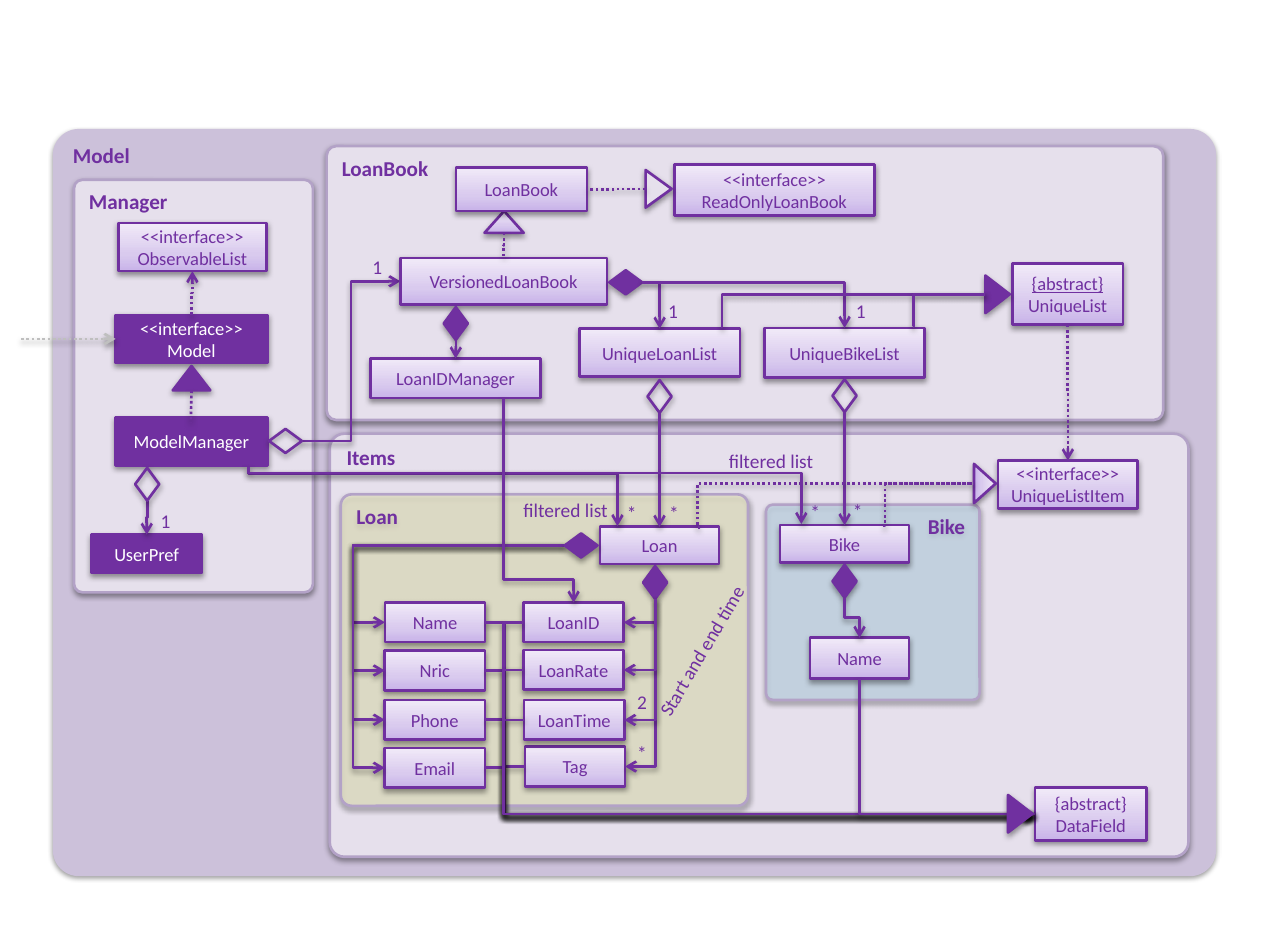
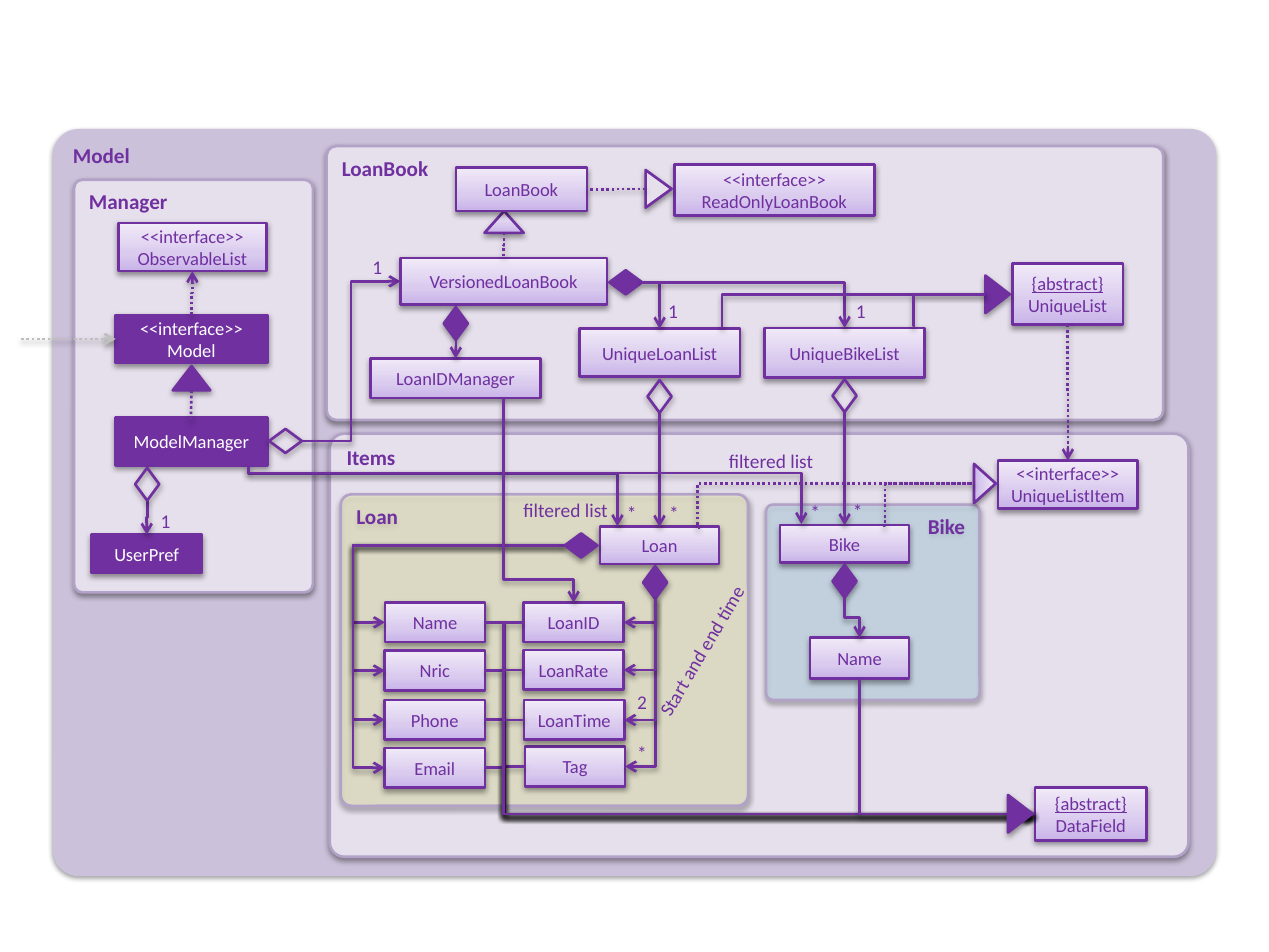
abstract underline: none -> present (1091, 804)
